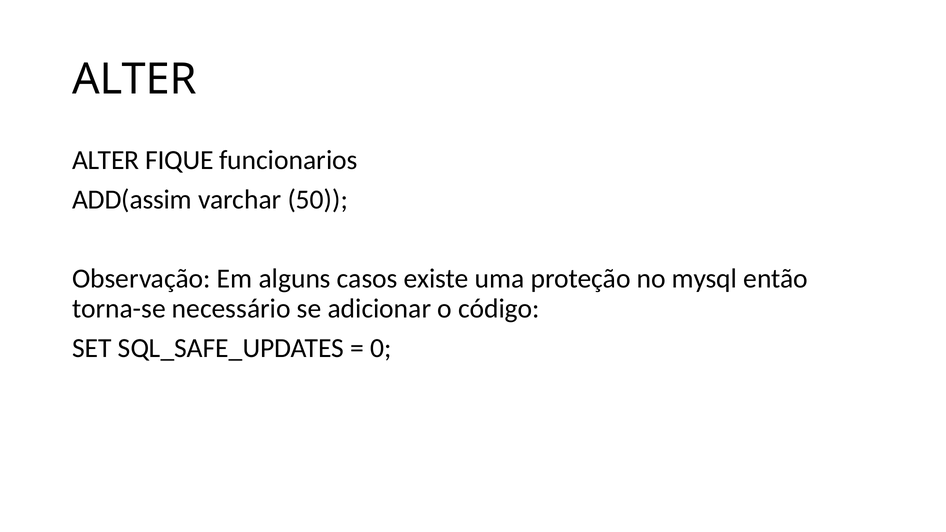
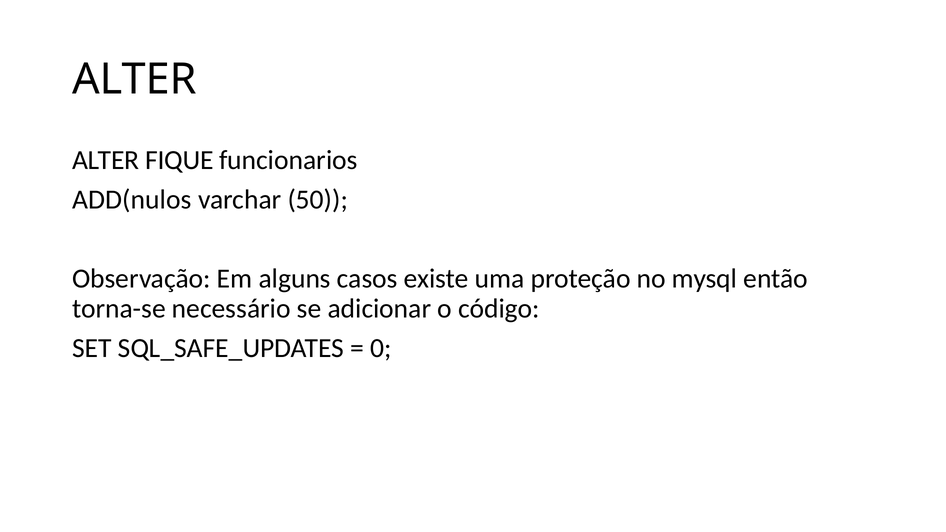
ADD(assim: ADD(assim -> ADD(nulos (132, 200)
